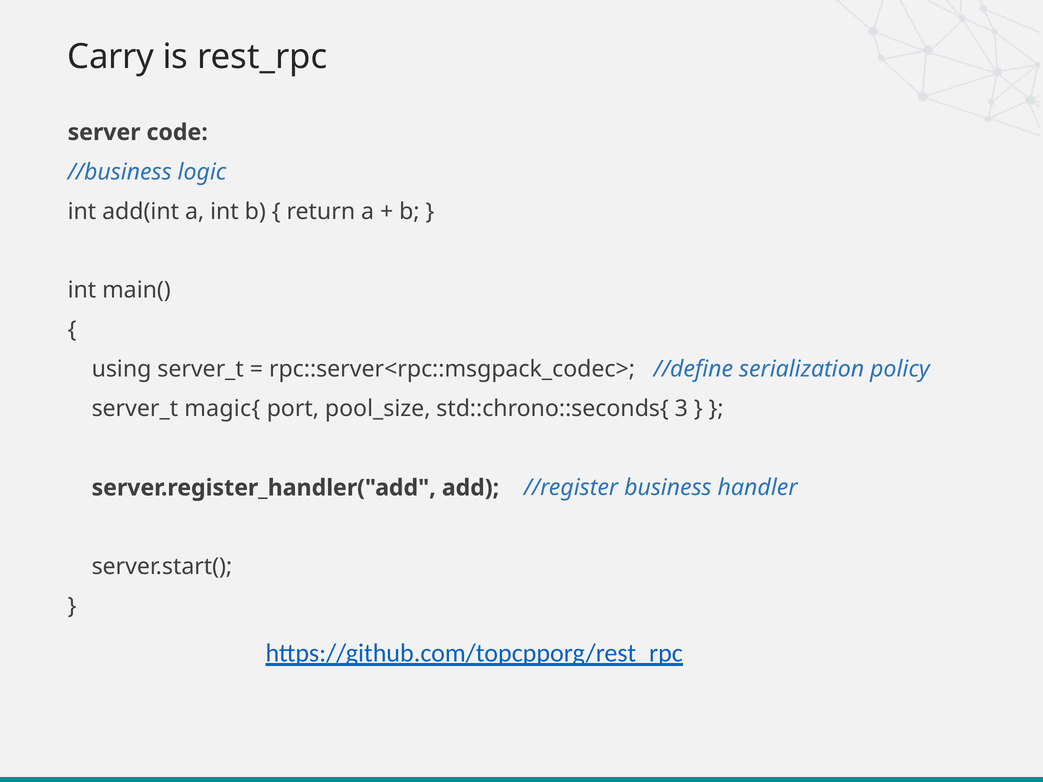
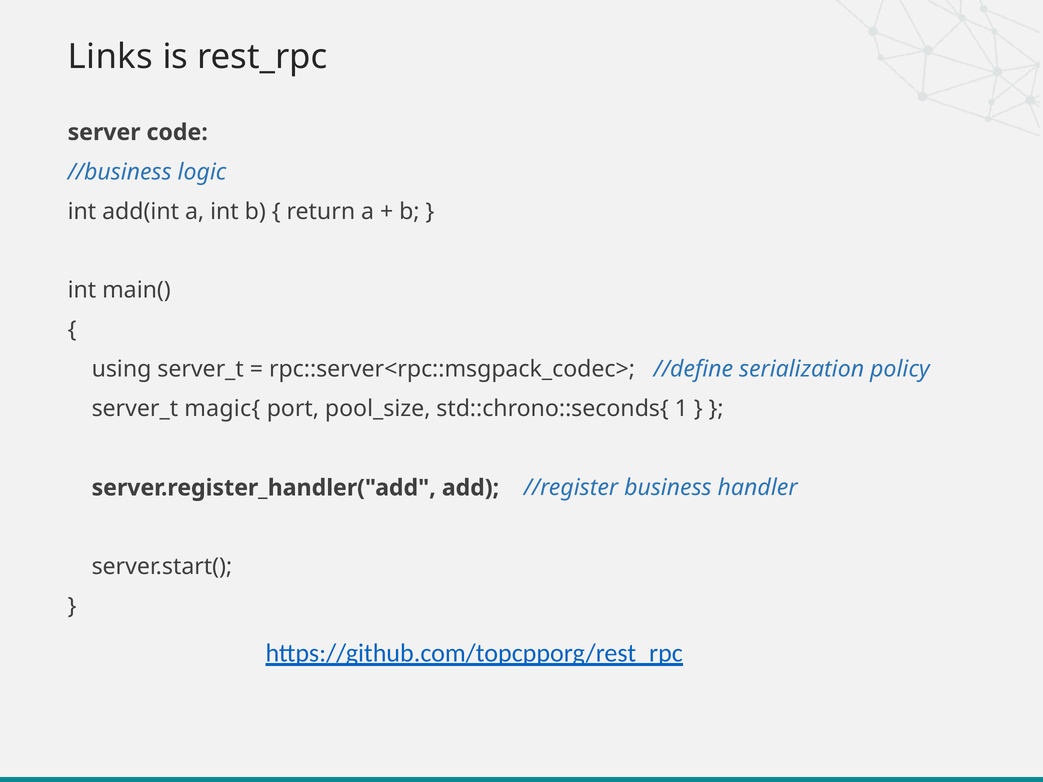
Carry: Carry -> Links (110, 57)
3: 3 -> 1 (681, 409)
